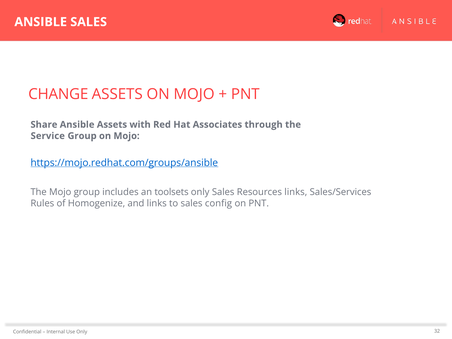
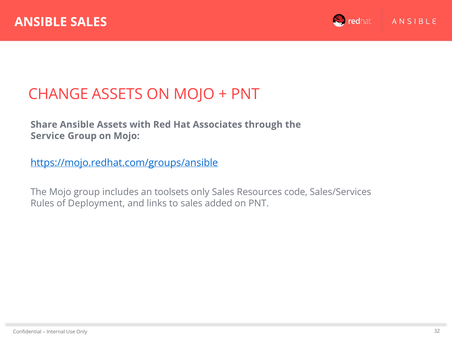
Resources links: links -> code (296, 192)
Homogenize: Homogenize -> Deployment (96, 203)
config: config -> added (219, 203)
